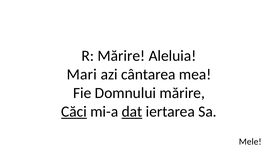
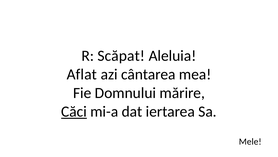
R Mărire: Mărire -> Scăpat (121, 56)
Mari: Mari -> Aflat (82, 74)
dat underline: present -> none (132, 111)
